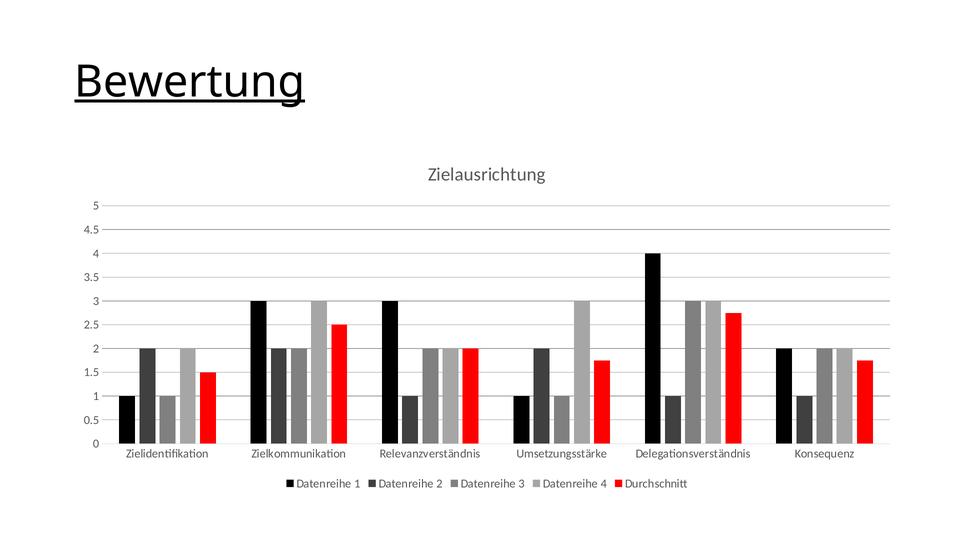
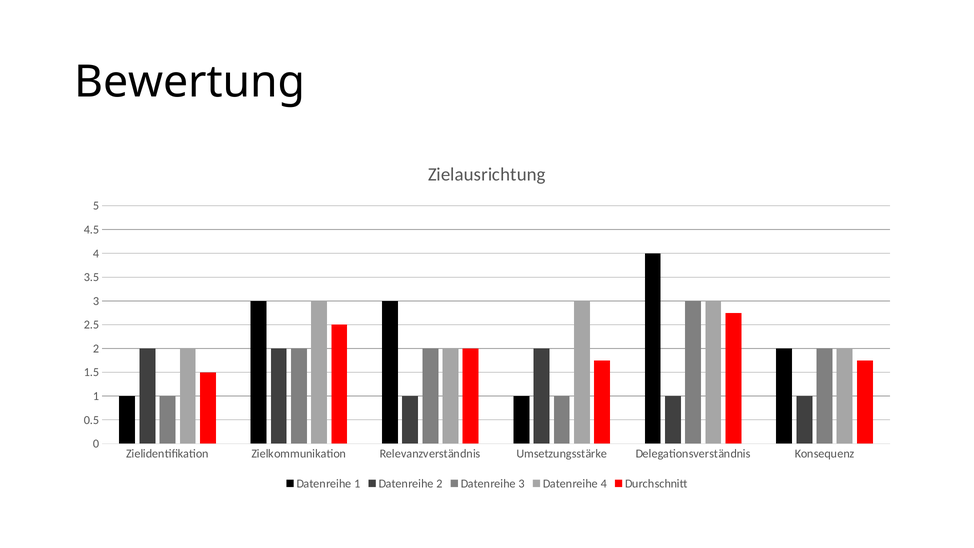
Bewertung underline: present -> none (190, 82)
